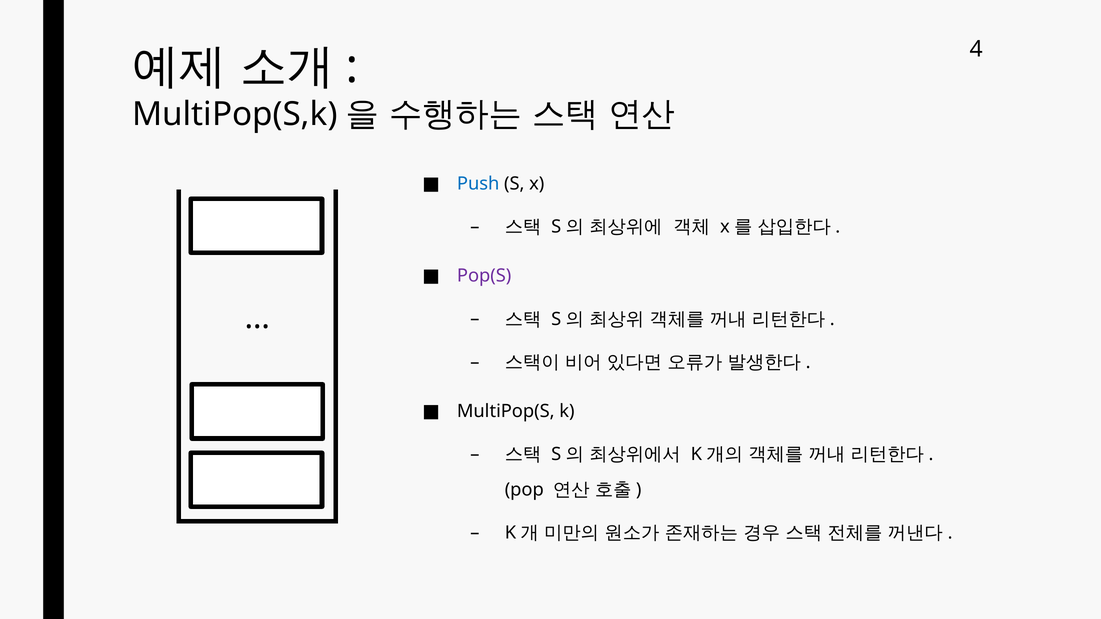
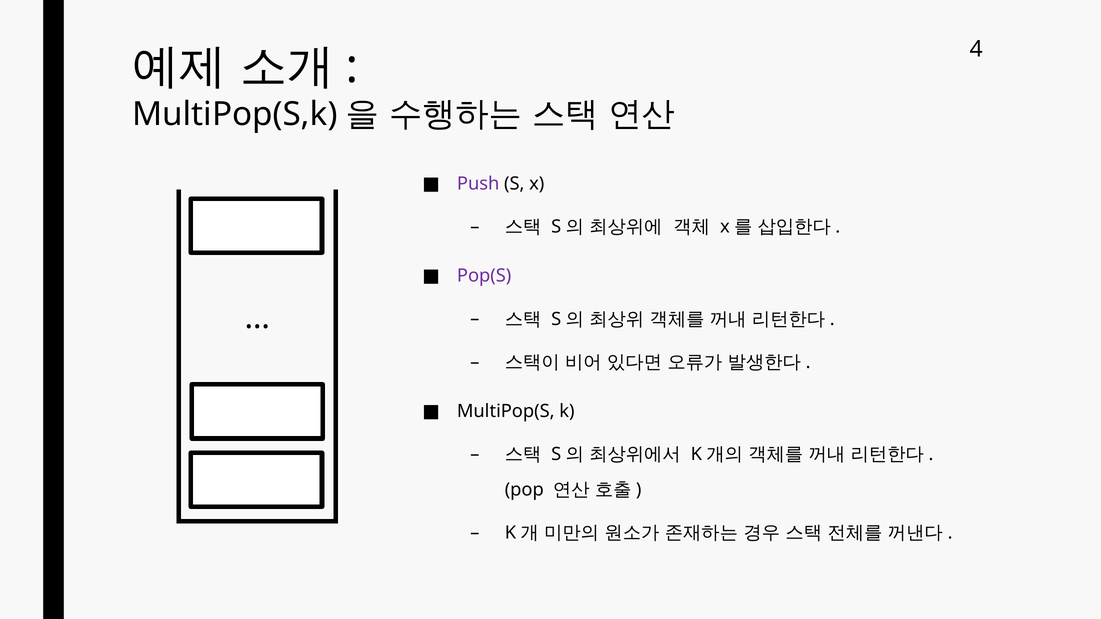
Push colour: blue -> purple (478, 184)
